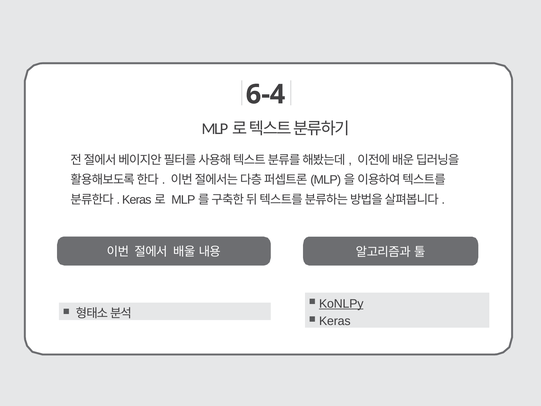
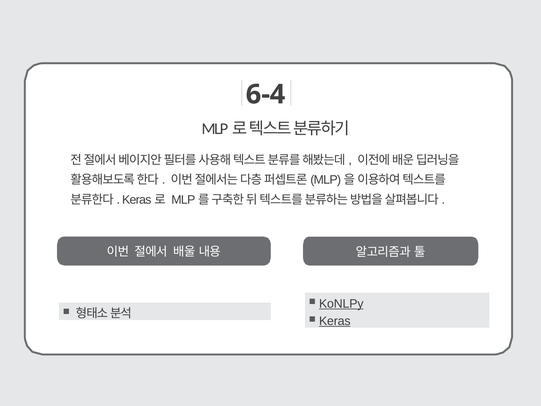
Keras underline: none -> present (335, 321)
